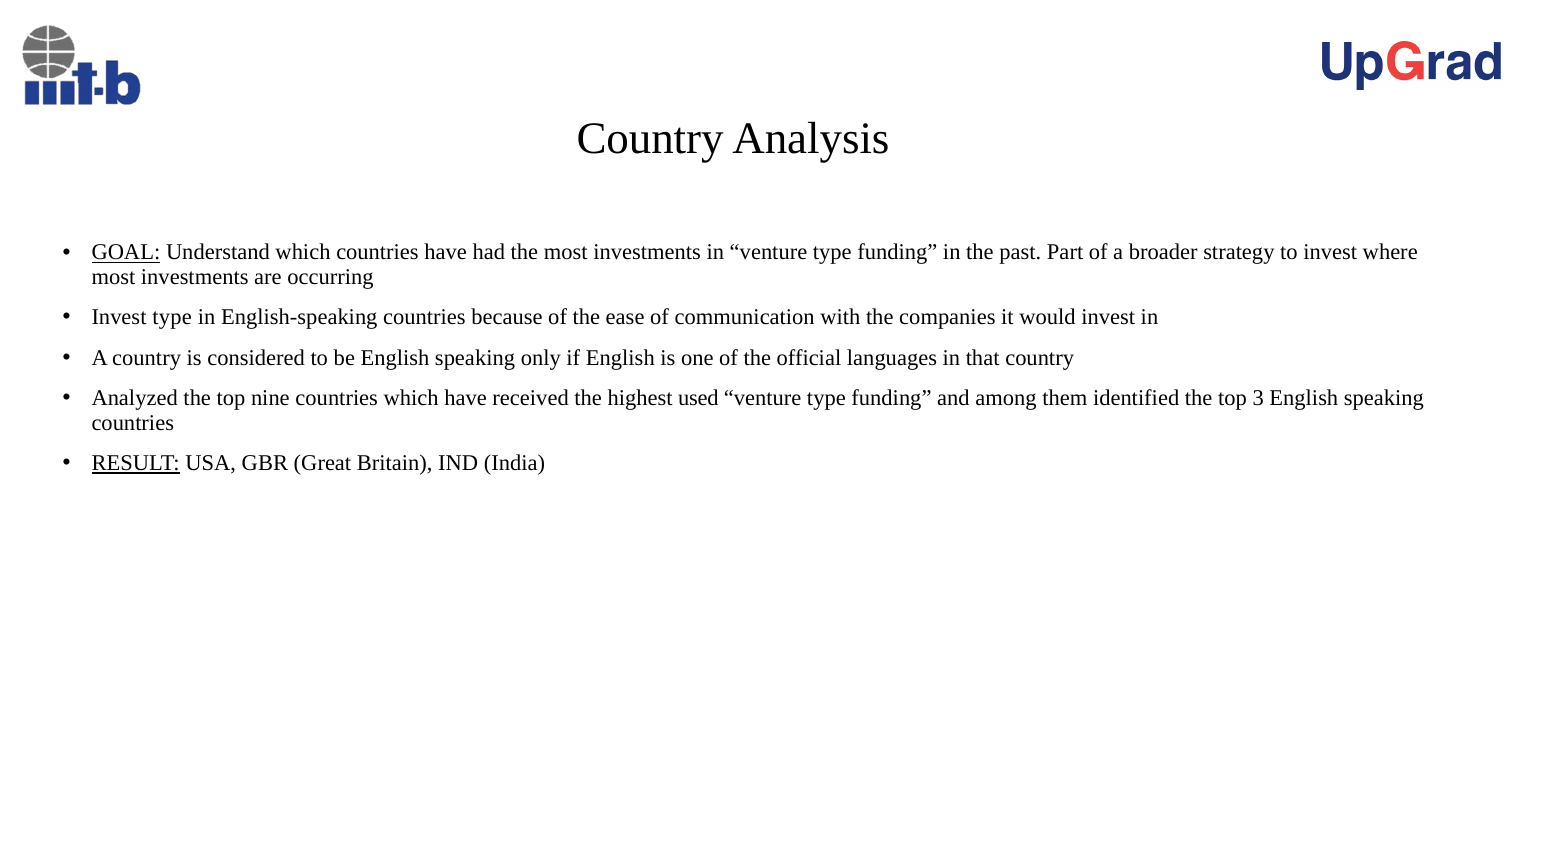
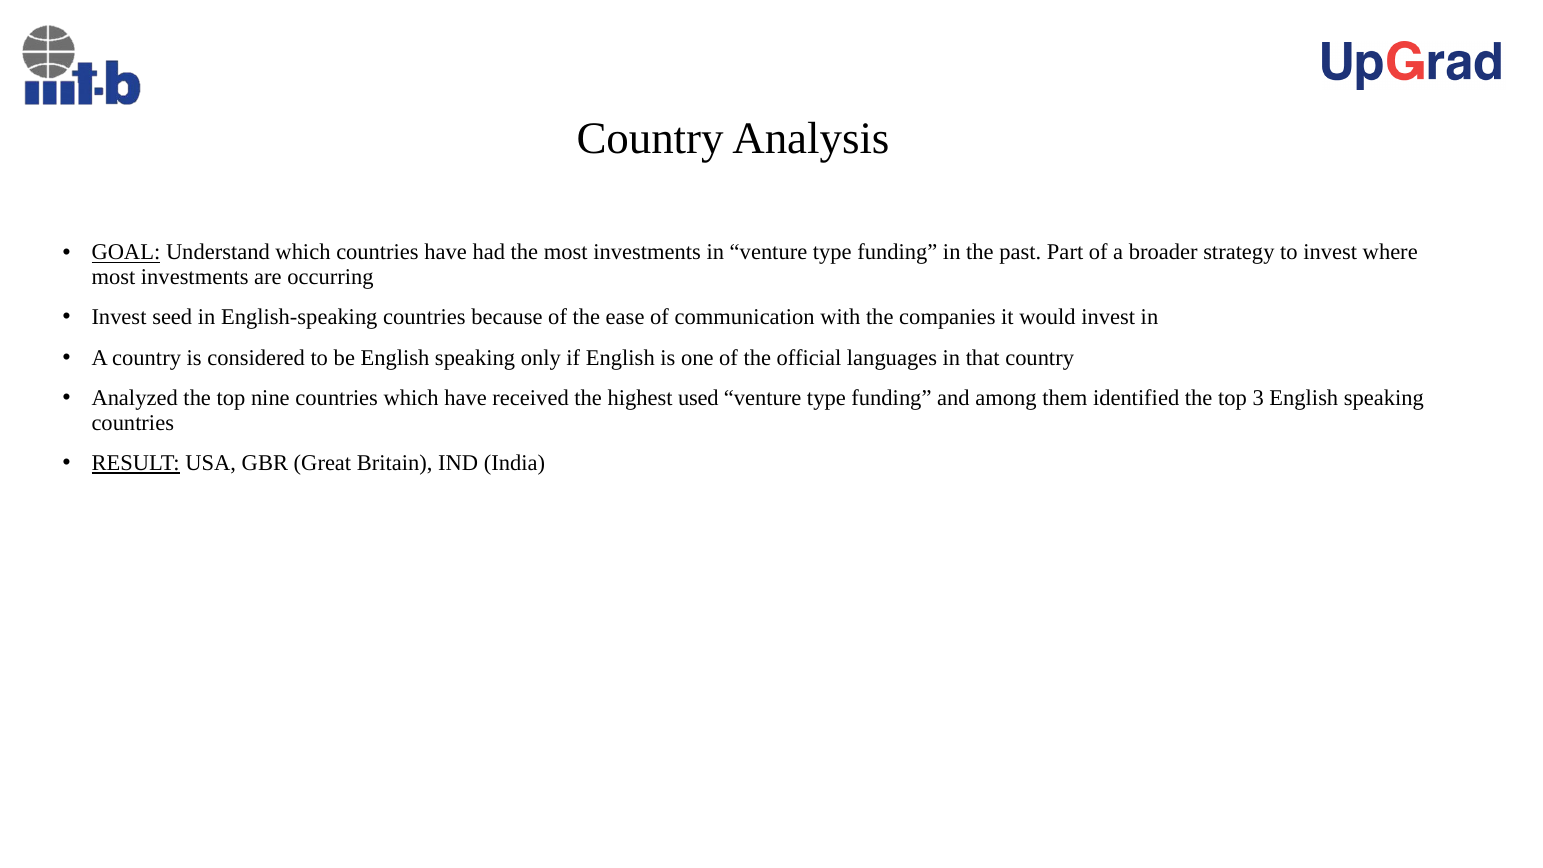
Invest type: type -> seed (172, 317)
